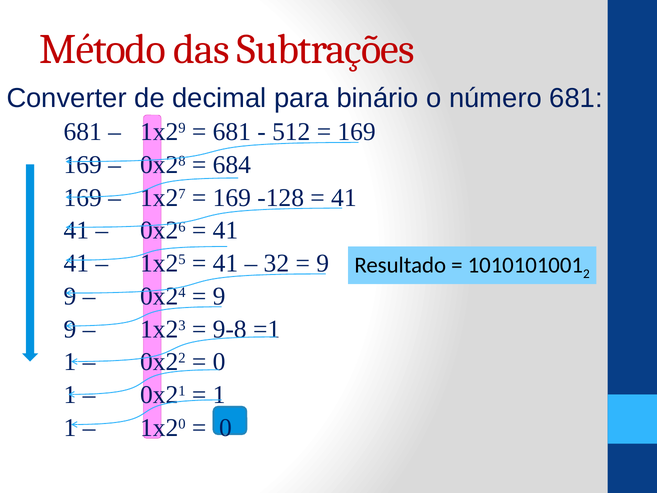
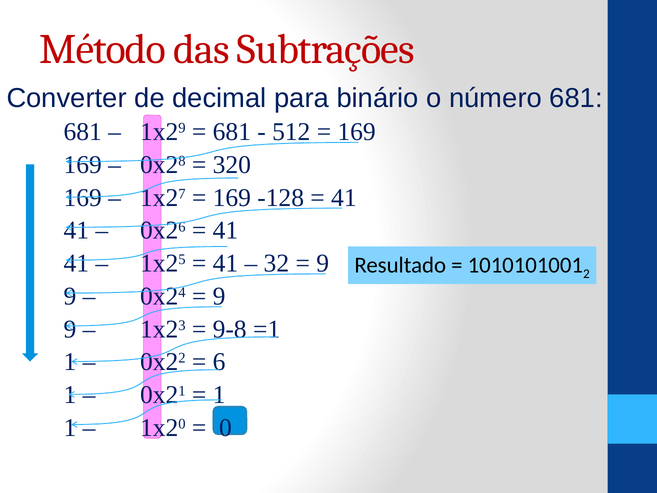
684: 684 -> 320 (232, 165)
0: 0 -> 6 (219, 362)
